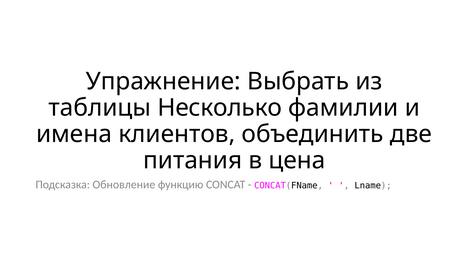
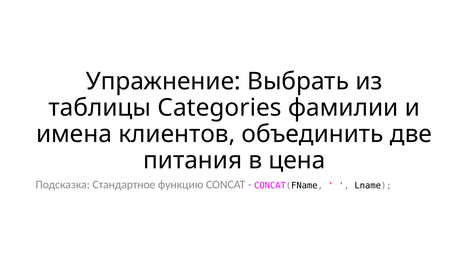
Несколько: Несколько -> Categories (220, 108)
Обновление: Обновление -> Стандартное (124, 185)
